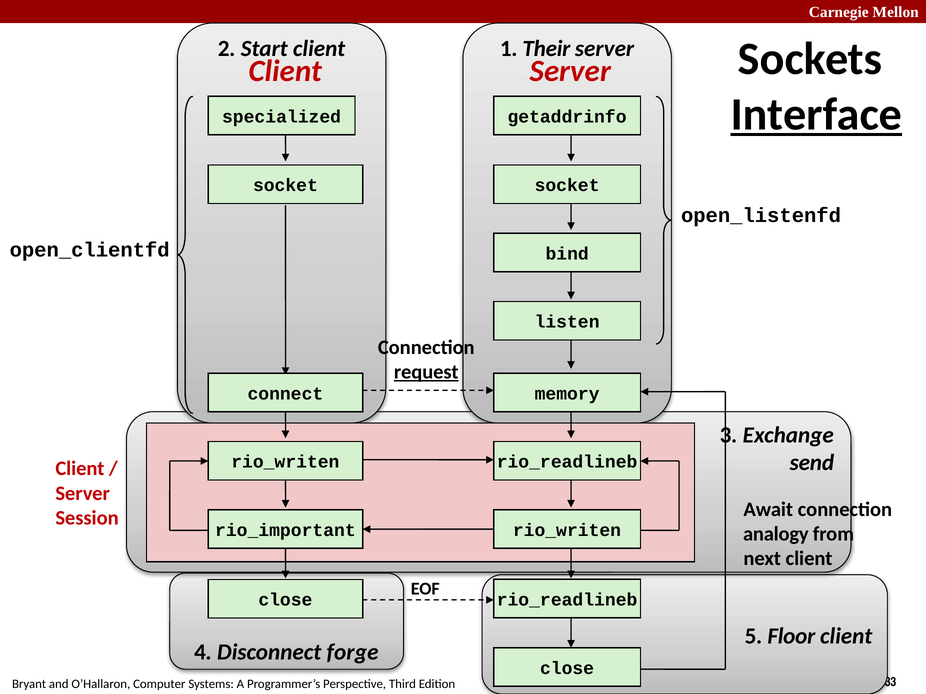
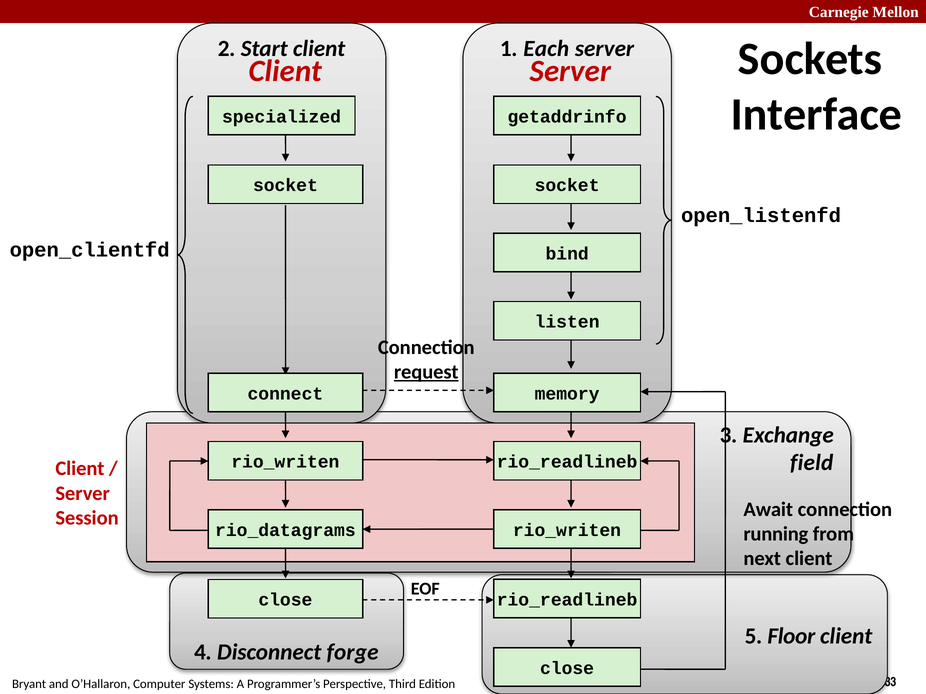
Their: Their -> Each (546, 49)
Interface underline: present -> none (816, 115)
send: send -> field (812, 463)
rio_important: rio_important -> rio_datagrams (285, 531)
analogy: analogy -> running (776, 534)
